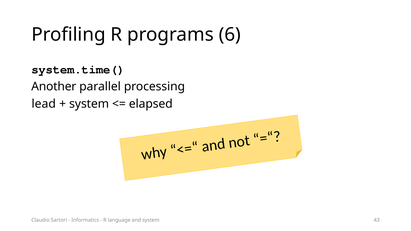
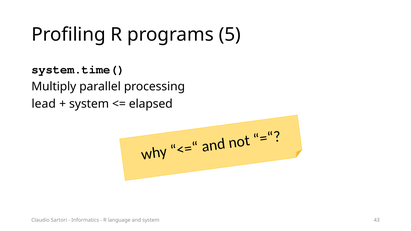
6: 6 -> 5 (230, 35)
Another: Another -> Multiply (54, 87)
